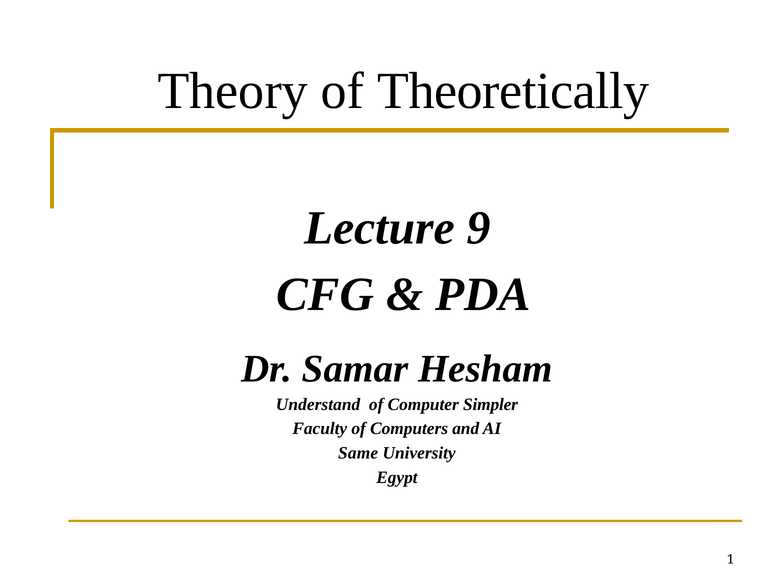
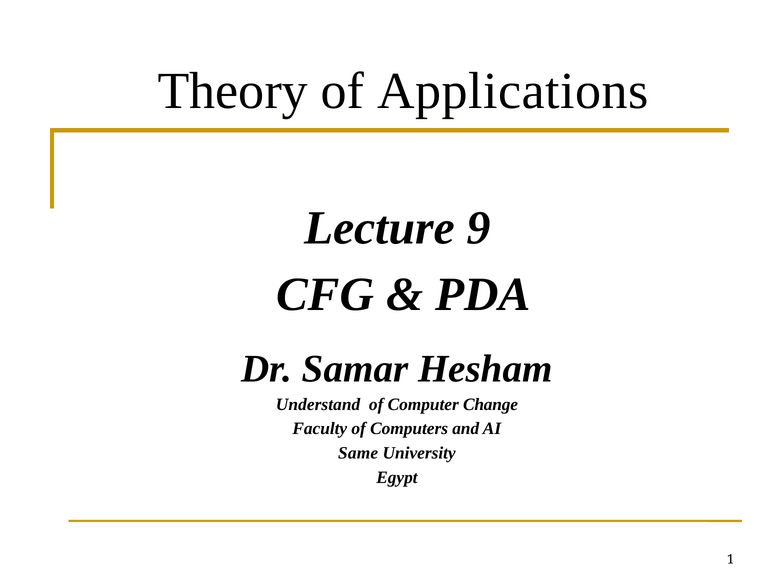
Theoretically: Theoretically -> Applications (513, 91)
Simpler: Simpler -> Change (491, 404)
